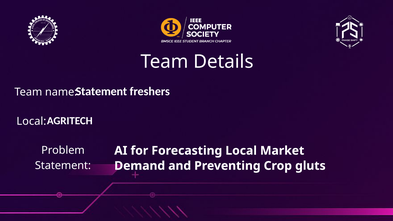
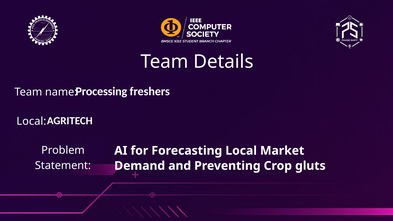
Statement: Statement -> Processing (101, 91)
